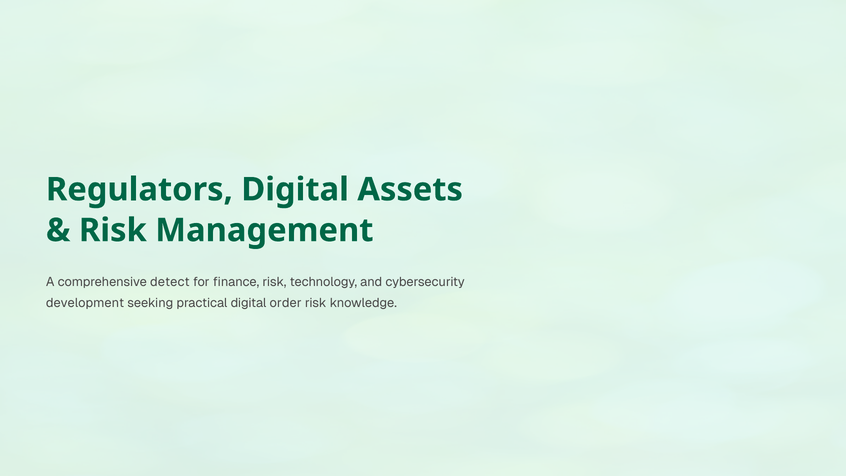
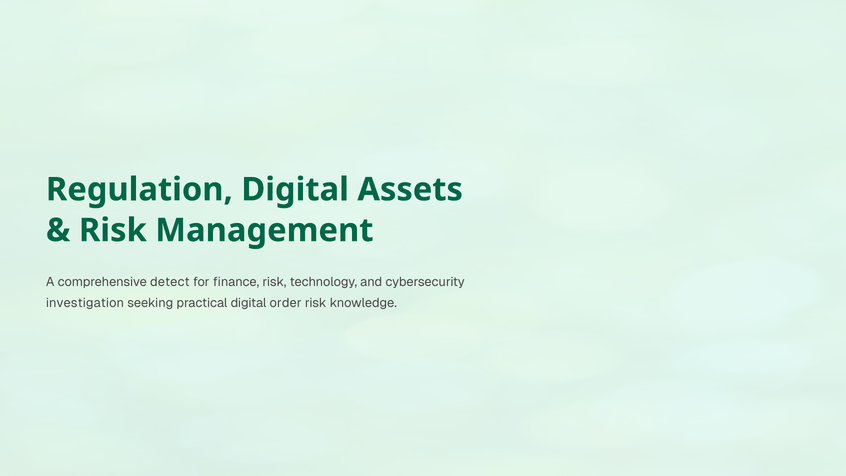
Regulators: Regulators -> Regulation (139, 190)
development: development -> investigation (85, 303)
